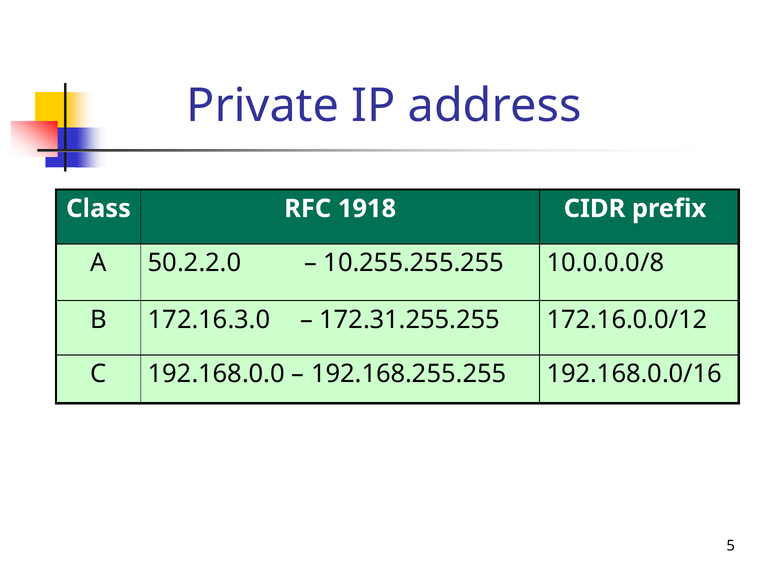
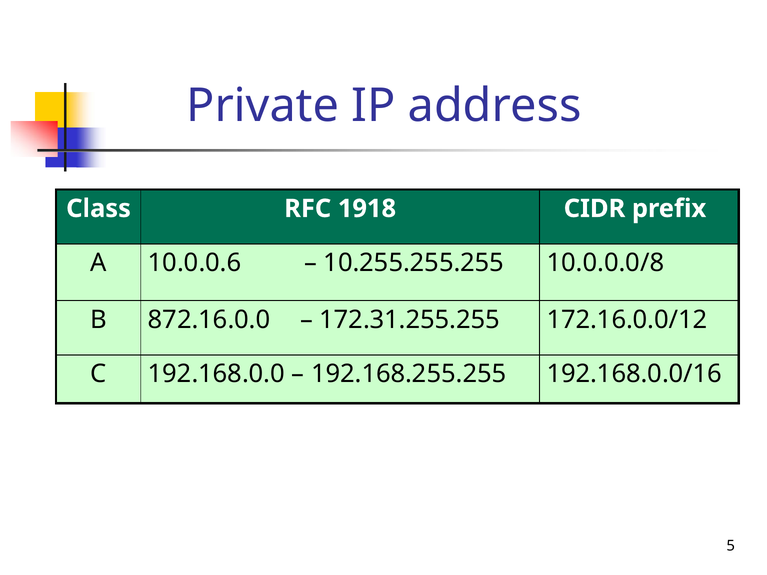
50.2.2.0: 50.2.2.0 -> 10.0.0.6 (195, 263)
172.16.3.0: 172.16.3.0 -> 872.16.0.0 (209, 320)
